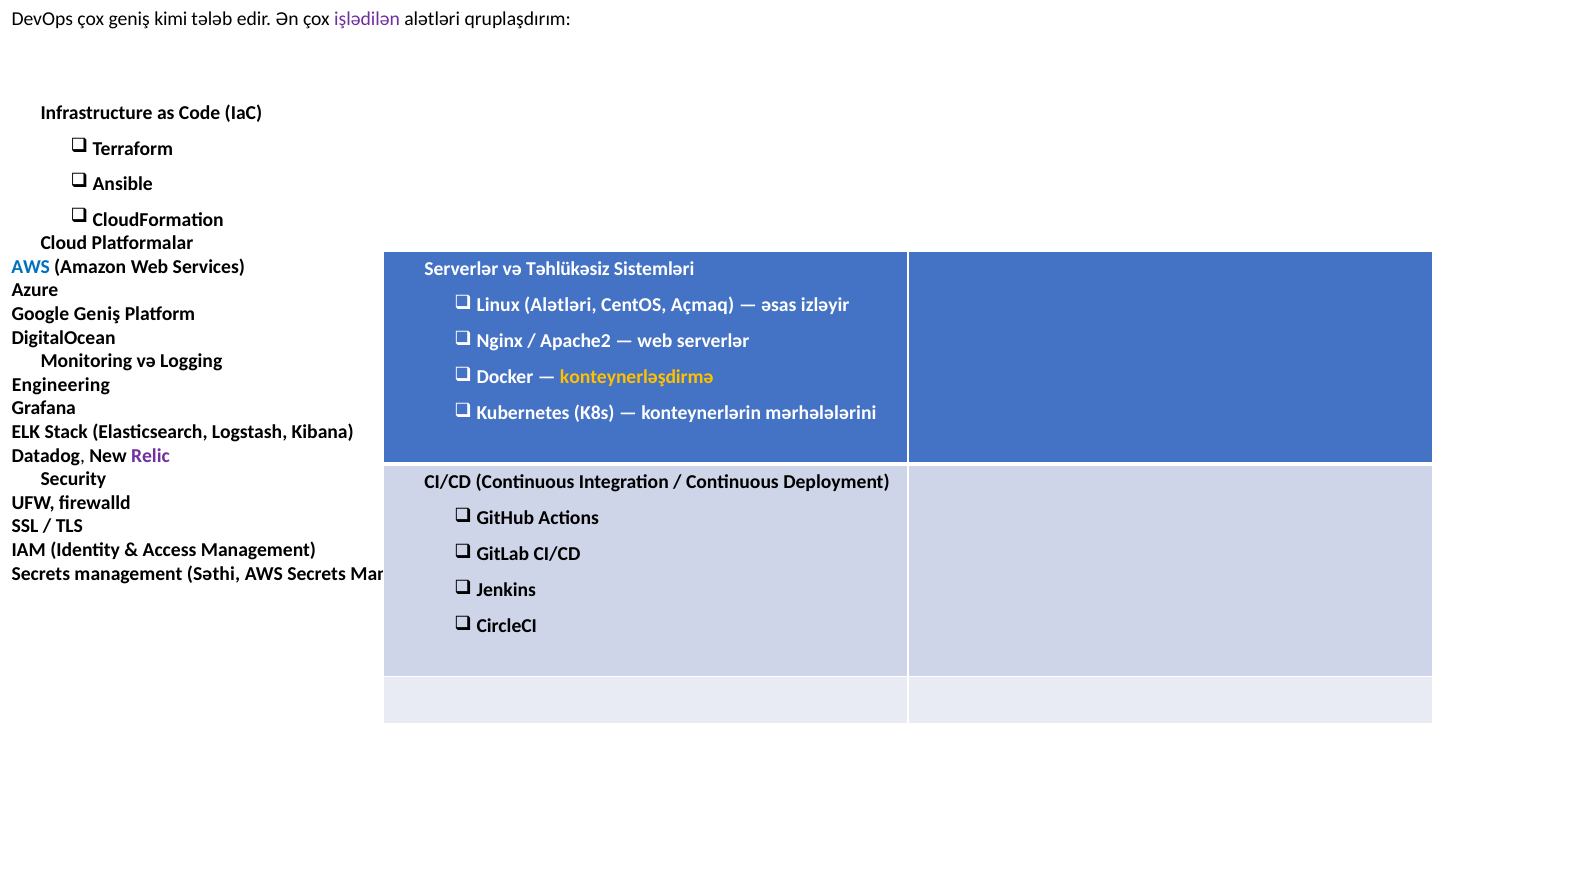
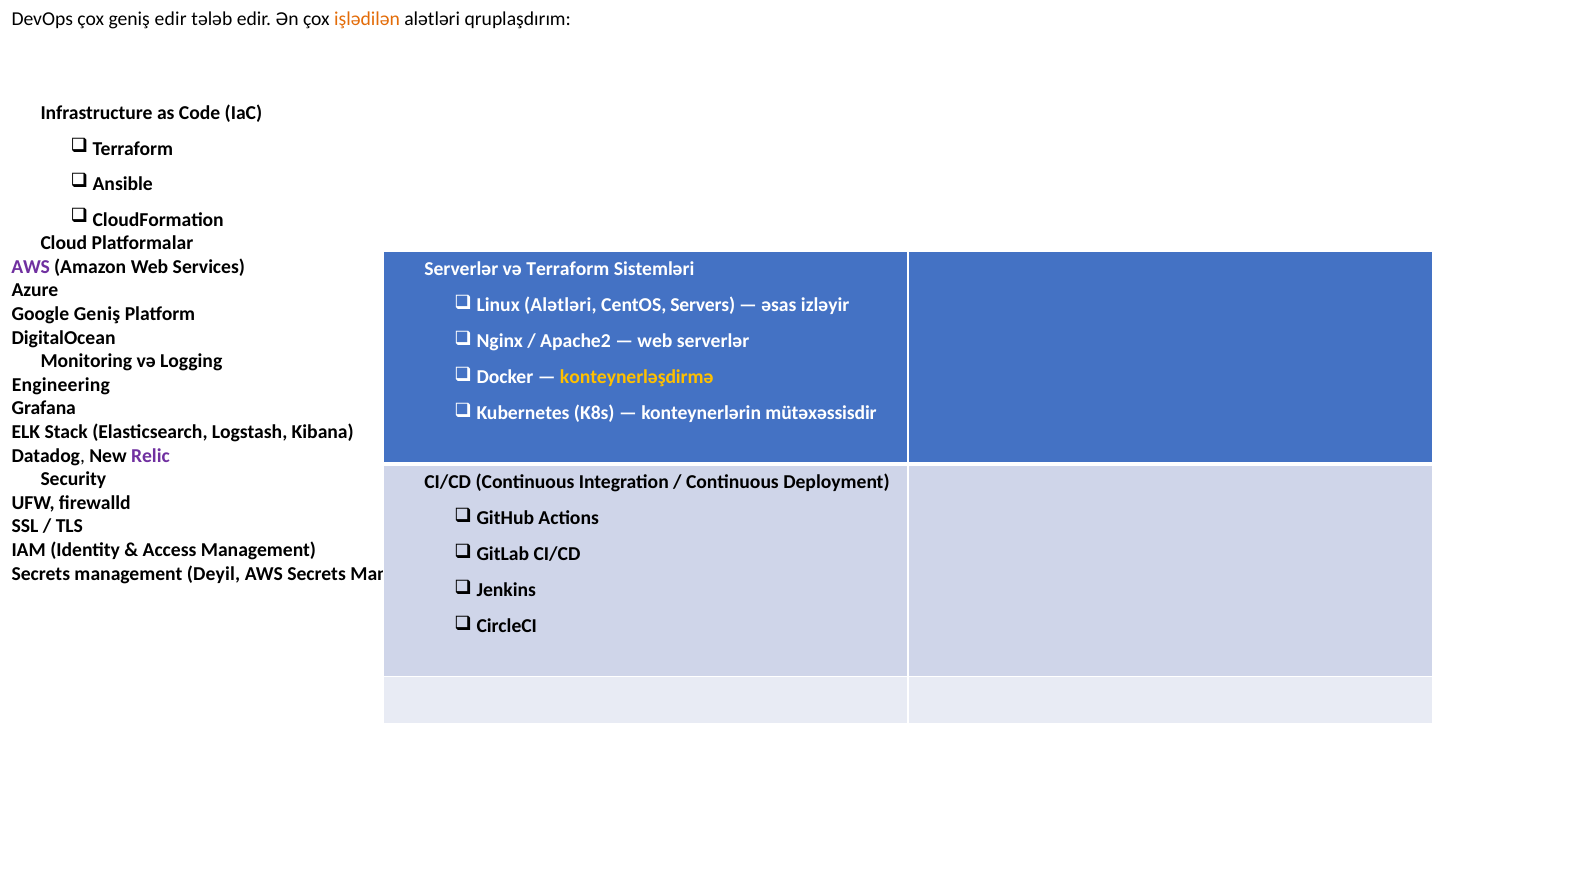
geniş kimi: kimi -> edir (171, 19)
işlədilən colour: purple -> orange (367, 19)
AWS colour: blue -> purple (31, 267)
Təhlükəsiz: Təhlükəsiz -> Terraform (568, 269)
Açmaq: Açmaq -> Servers (703, 305)
mərhələlərini: mərhələlərini -> mütəxəssisdir (821, 413)
Səthi: Səthi -> Deyil (213, 573)
